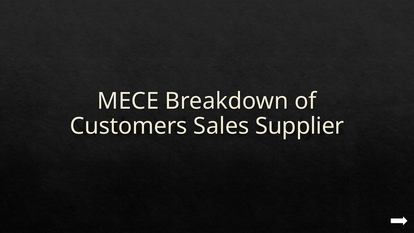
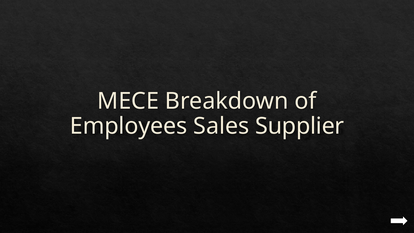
Customers: Customers -> Employees (129, 126)
